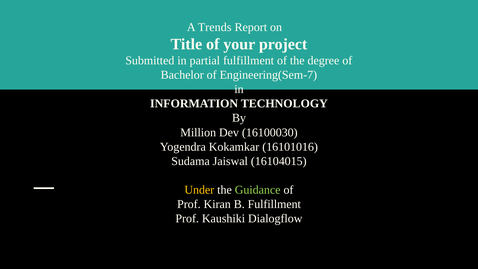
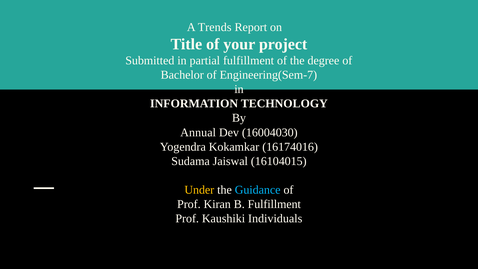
Million: Million -> Annual (198, 132)
16100030: 16100030 -> 16004030 (270, 132)
16101016: 16101016 -> 16174016 (290, 147)
Guidance colour: light green -> light blue (258, 190)
Dialogflow: Dialogflow -> Individuals (275, 218)
